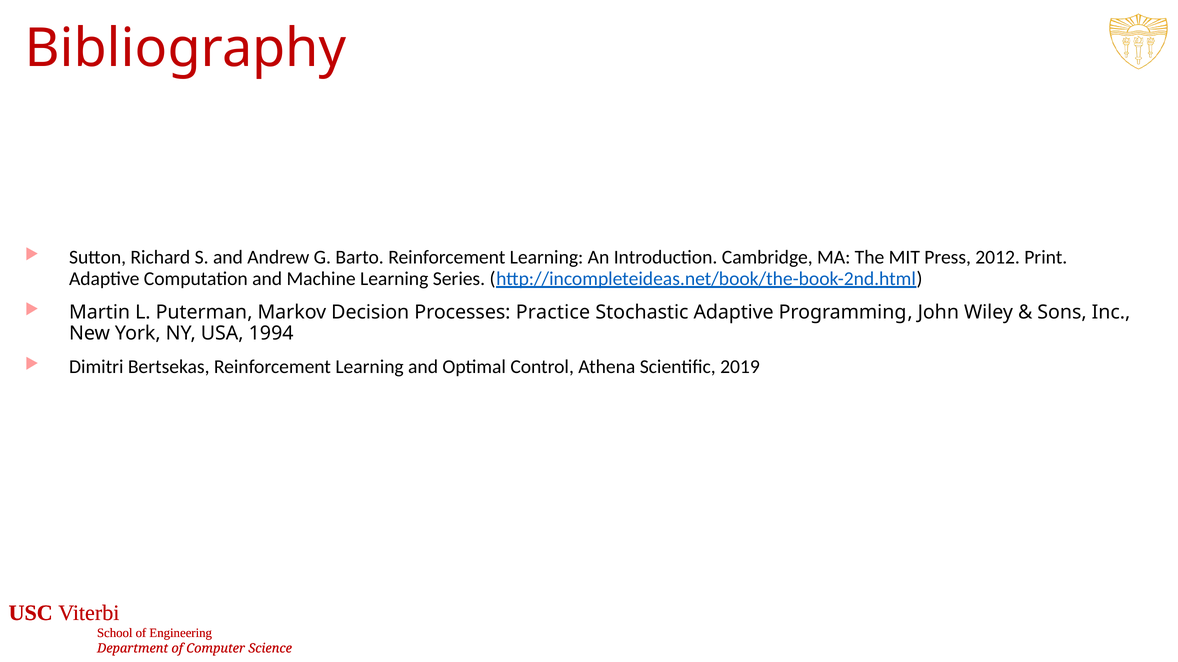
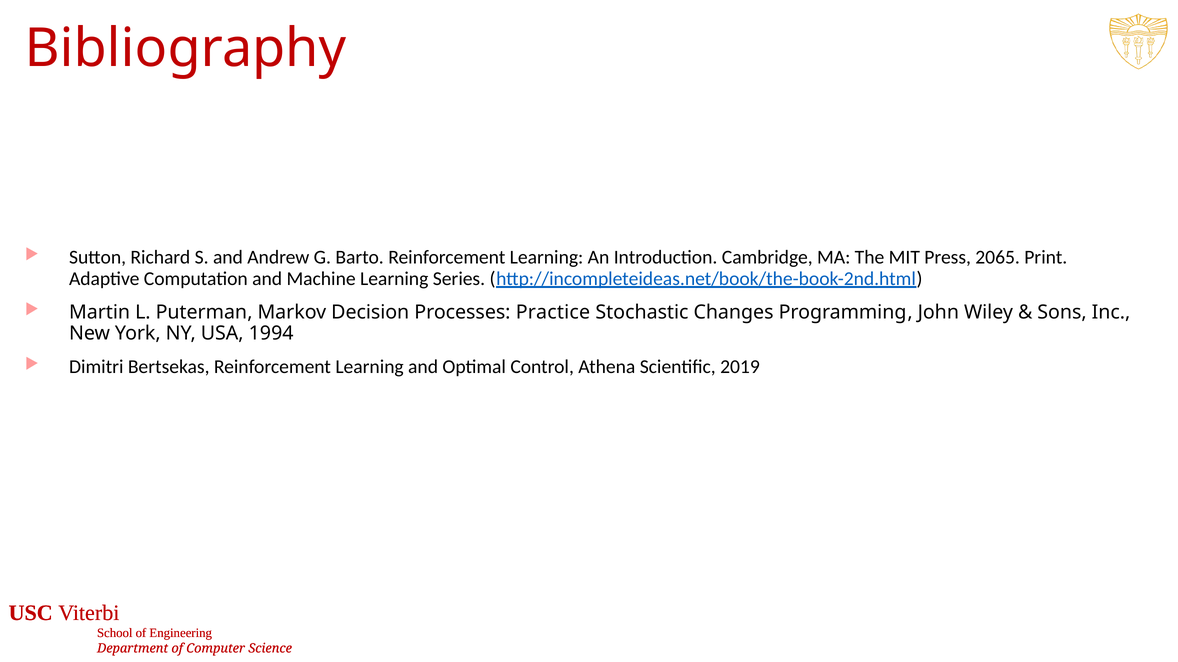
2012: 2012 -> 2065 (998, 257)
Stochastic Adaptive: Adaptive -> Changes (734, 312)
